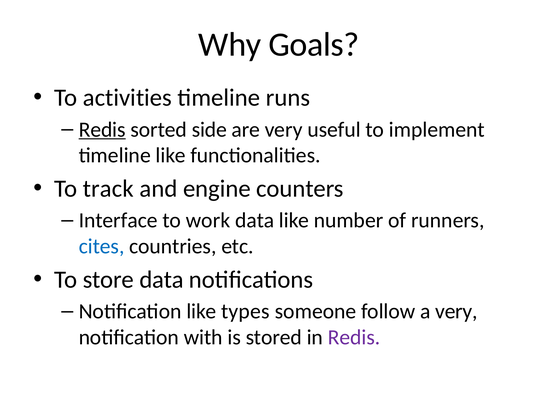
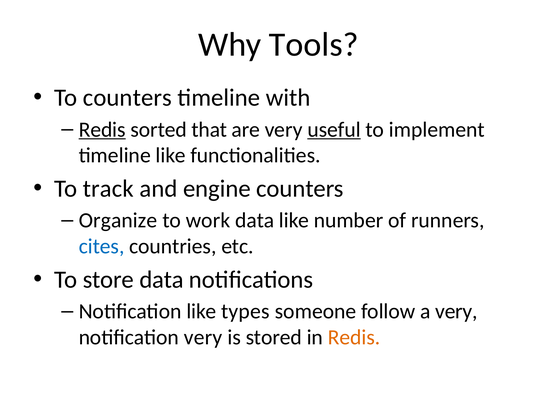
Goals: Goals -> Tools (314, 45)
To activities: activities -> counters (127, 98)
runs: runs -> with (288, 98)
side: side -> that (209, 129)
useful underline: none -> present (334, 129)
Interface: Interface -> Organize (118, 220)
notification with: with -> very (203, 337)
Redis colour: purple -> orange (354, 337)
